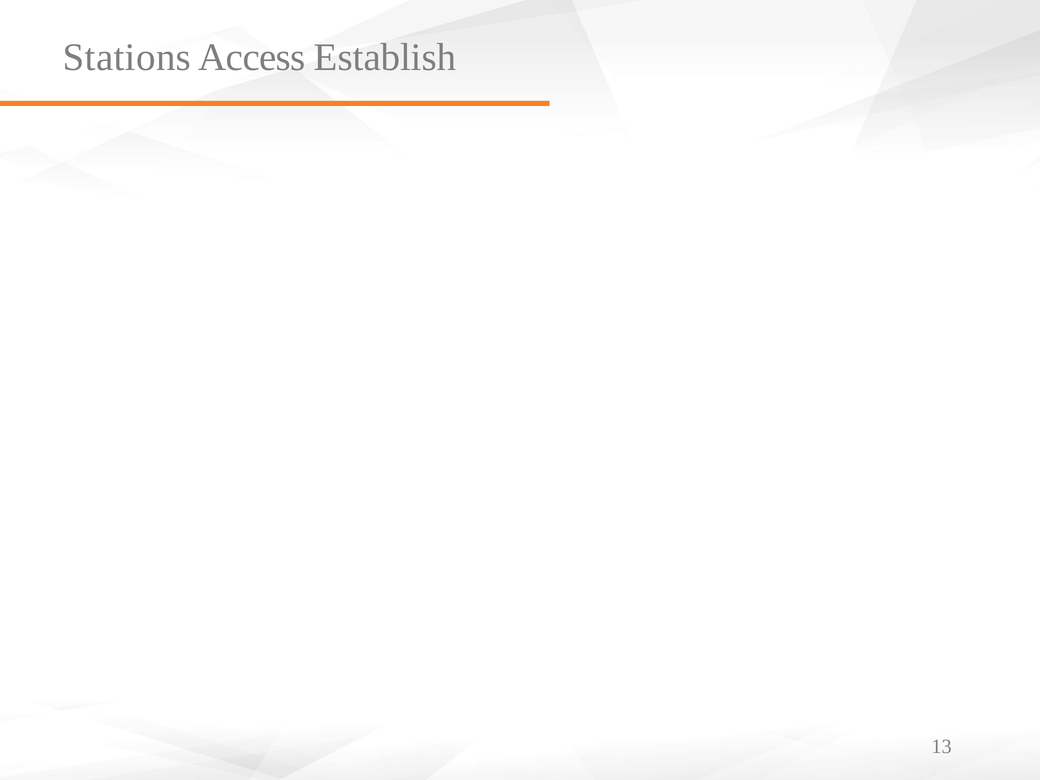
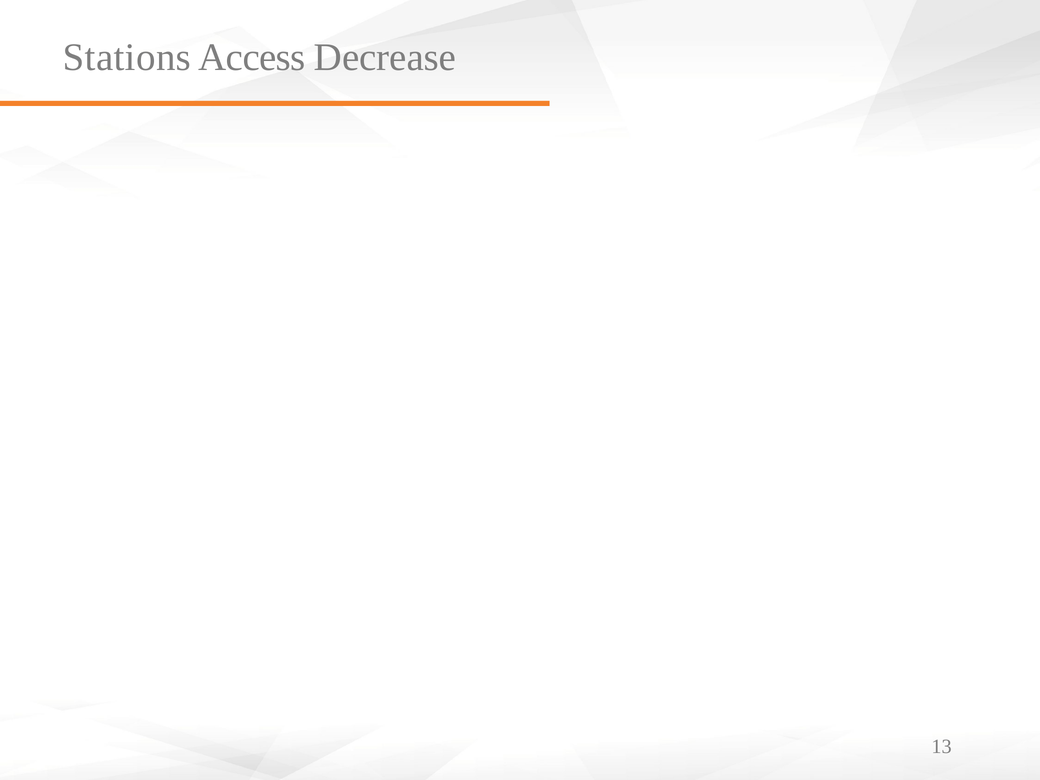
Establish: Establish -> Decrease (385, 57)
